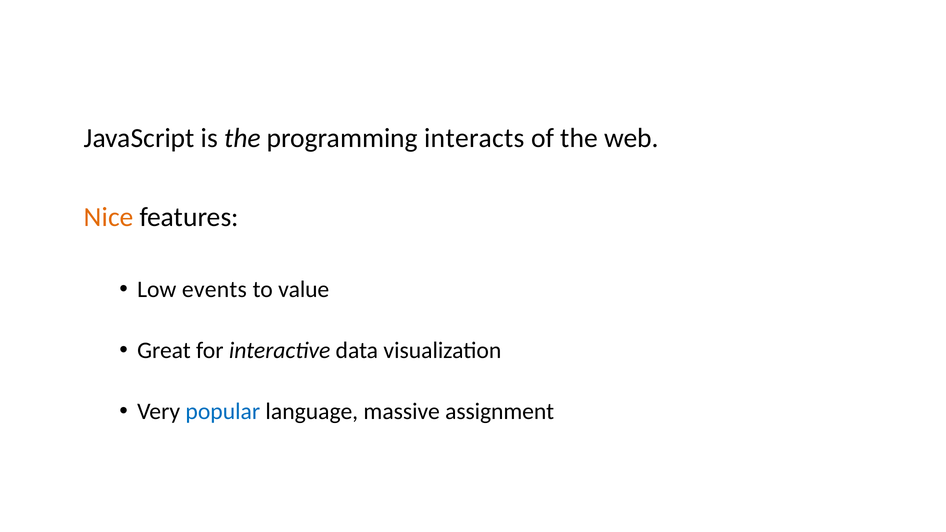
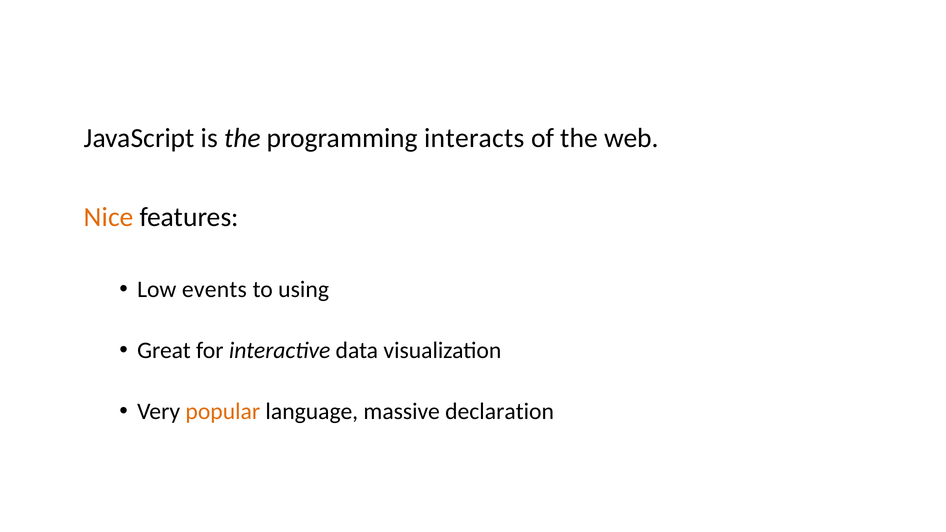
value: value -> using (304, 290)
popular colour: blue -> orange (223, 411)
assignment: assignment -> declaration (500, 411)
